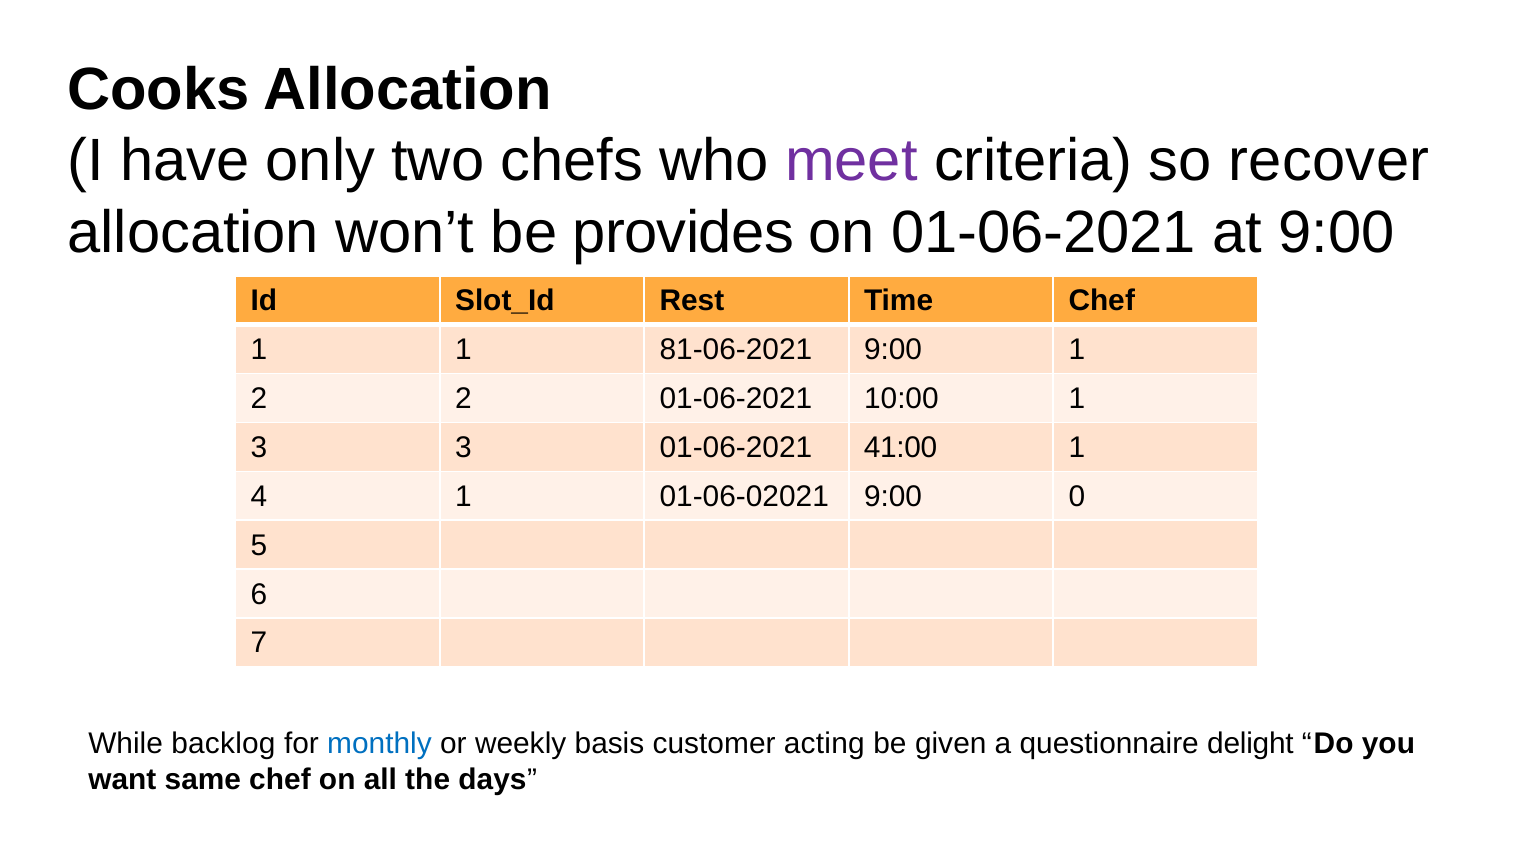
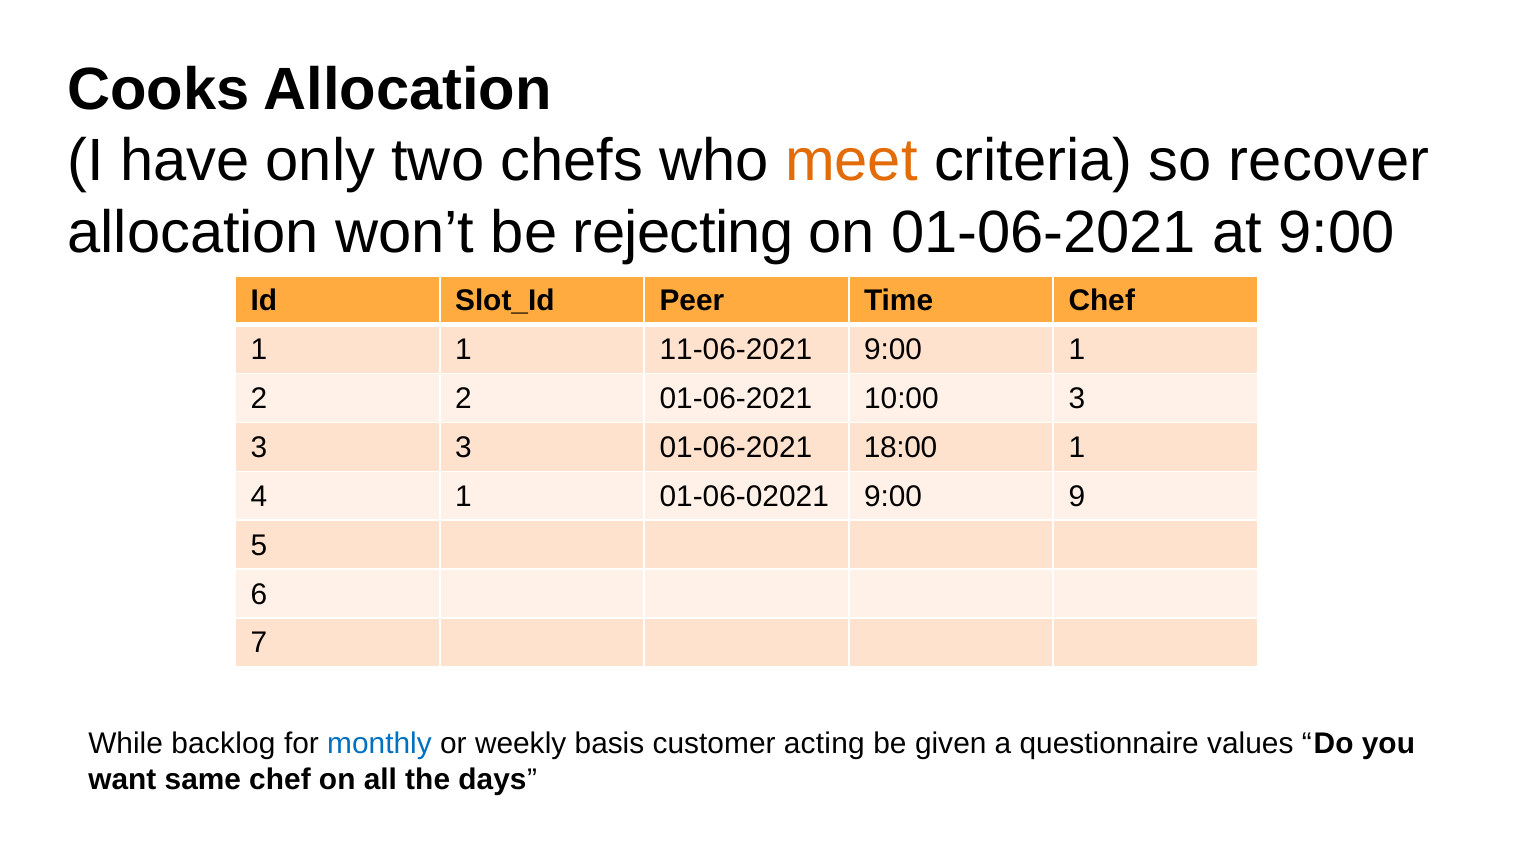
meet colour: purple -> orange (851, 161)
provides: provides -> rejecting (683, 233)
Rest: Rest -> Peer (692, 301)
81-06-2021: 81-06-2021 -> 11-06-2021 (736, 350)
10:00 1: 1 -> 3 (1077, 398)
41:00: 41:00 -> 18:00 (901, 447)
0: 0 -> 9 (1077, 496)
delight: delight -> values (1250, 744)
